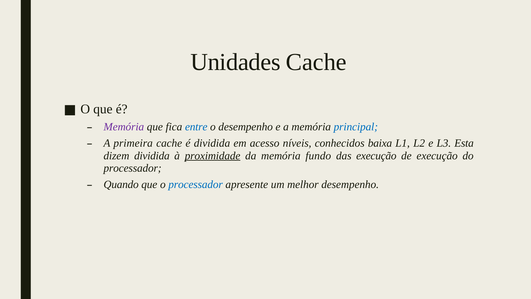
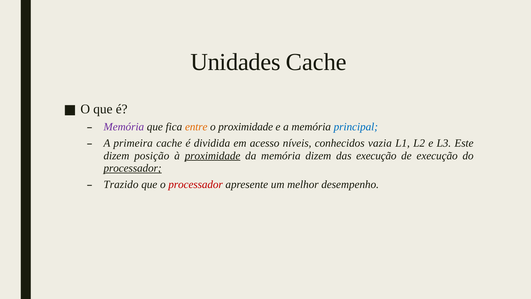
entre colour: blue -> orange (196, 127)
o desempenho: desempenho -> proximidade (246, 127)
baixa: baixa -> vazia (380, 143)
Esta: Esta -> Este (464, 143)
dizem dividida: dividida -> posição (152, 156)
memória fundo: fundo -> dizem (318, 156)
processador underline: none -> present (133, 168)
Quando: Quando -> Trazido (121, 184)
processador colour: blue -> red (196, 184)
